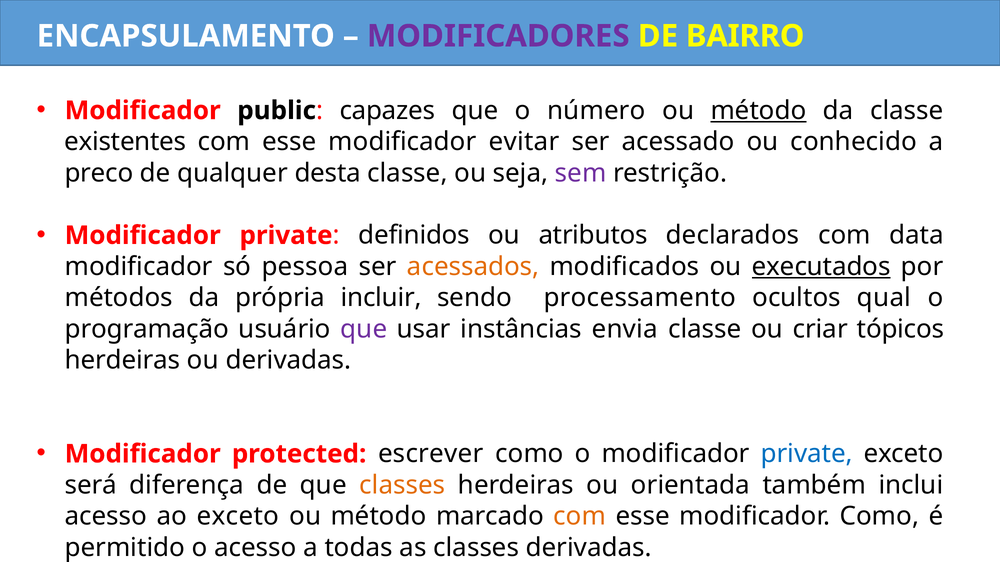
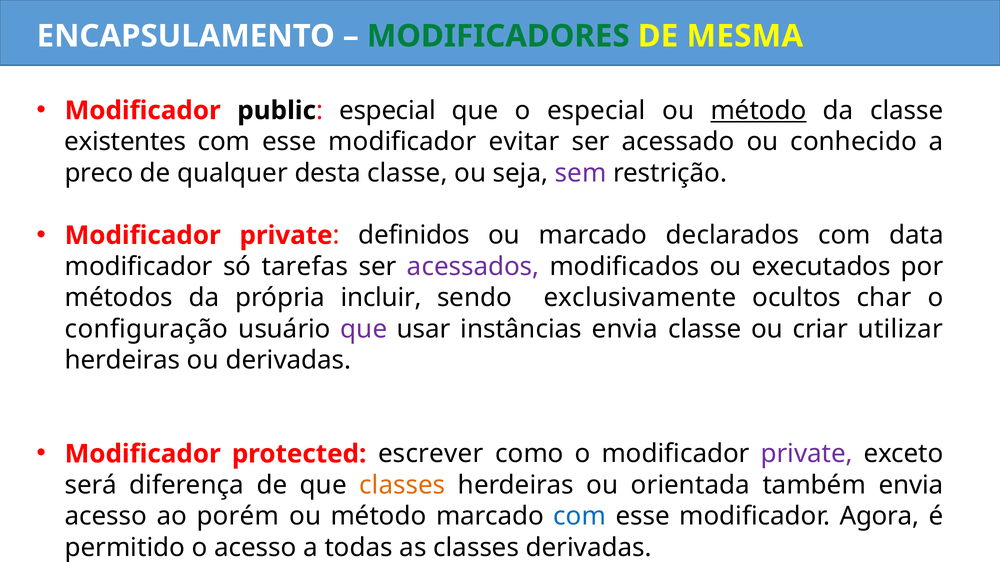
MODIFICADORES colour: purple -> green (498, 36)
BAIRRO: BAIRRO -> MESMA (745, 36)
capazes: capazes -> especial (387, 111)
o número: número -> especial (596, 111)
ou atributos: atributos -> marcado (593, 236)
pessoa: pessoa -> tarefas (305, 267)
acessados colour: orange -> purple (473, 267)
executados underline: present -> none (821, 267)
processamento: processamento -> exclusivamente (640, 298)
qual: qual -> char (884, 298)
programação: programação -> configuração (147, 329)
tópicos: tópicos -> utilizar (900, 329)
private colour: blue -> purple (807, 454)
também inclui: inclui -> envia (911, 486)
ao exceto: exceto -> porém (238, 517)
com colour: orange -> blue (580, 517)
modificador Como: Como -> Agora (879, 517)
